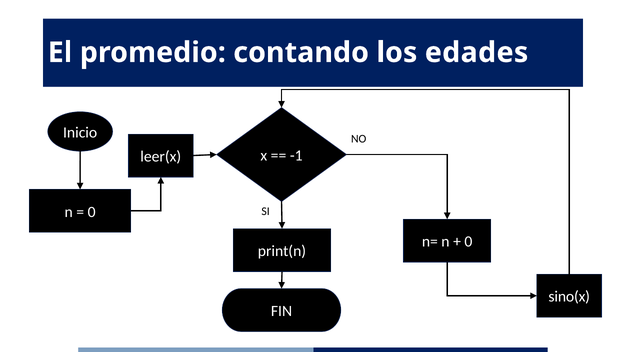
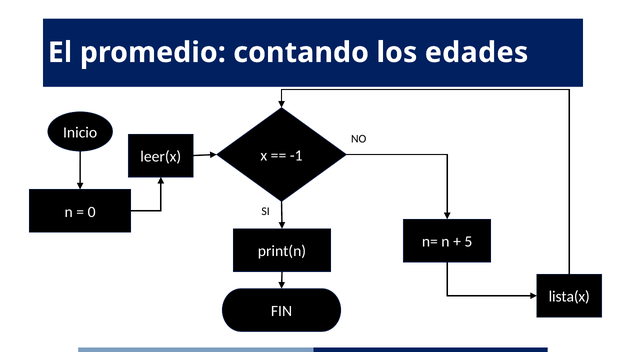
0: 0 -> 5 (468, 242)
sino(x: sino(x -> lista(x (569, 297)
